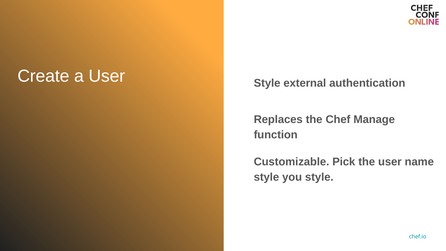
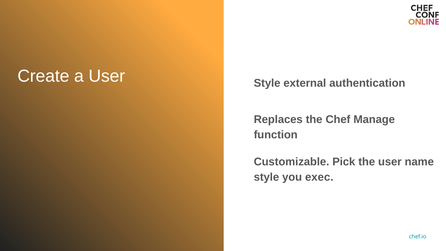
you style: style -> exec (319, 177)
